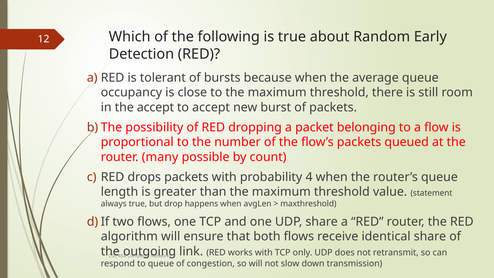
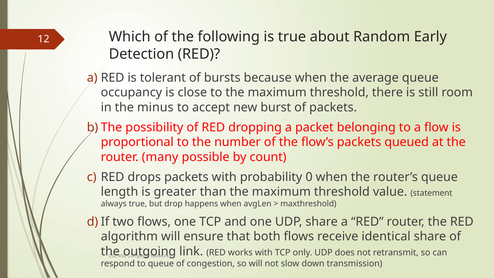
the accept: accept -> minus (155, 107)
4: 4 -> 0 (309, 177)
